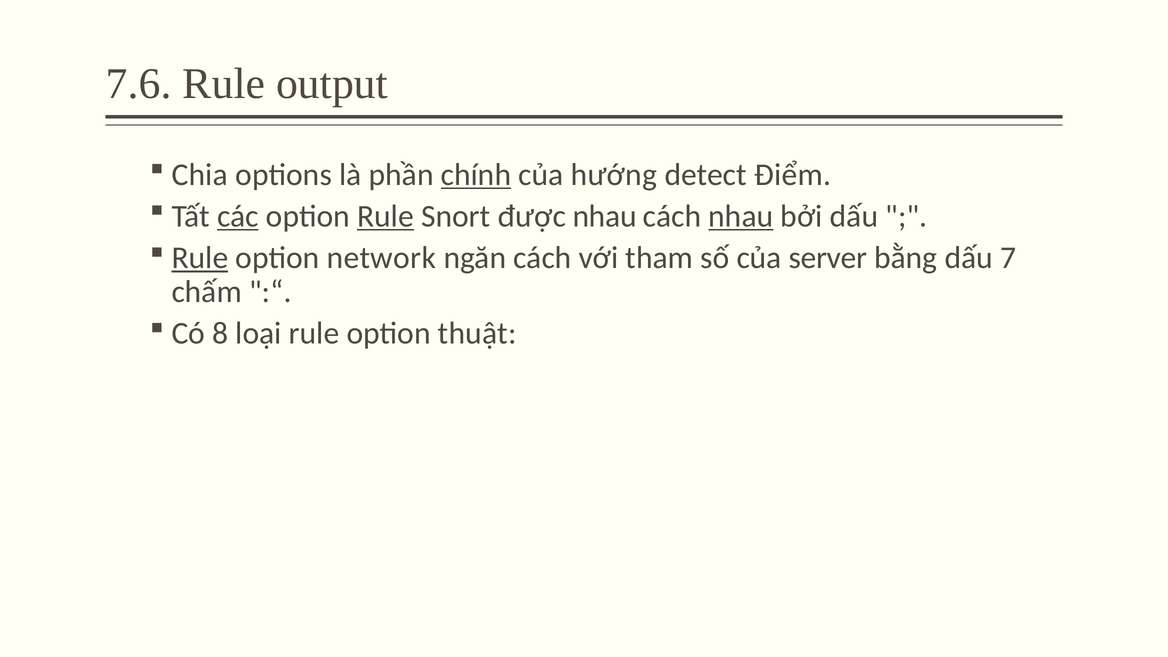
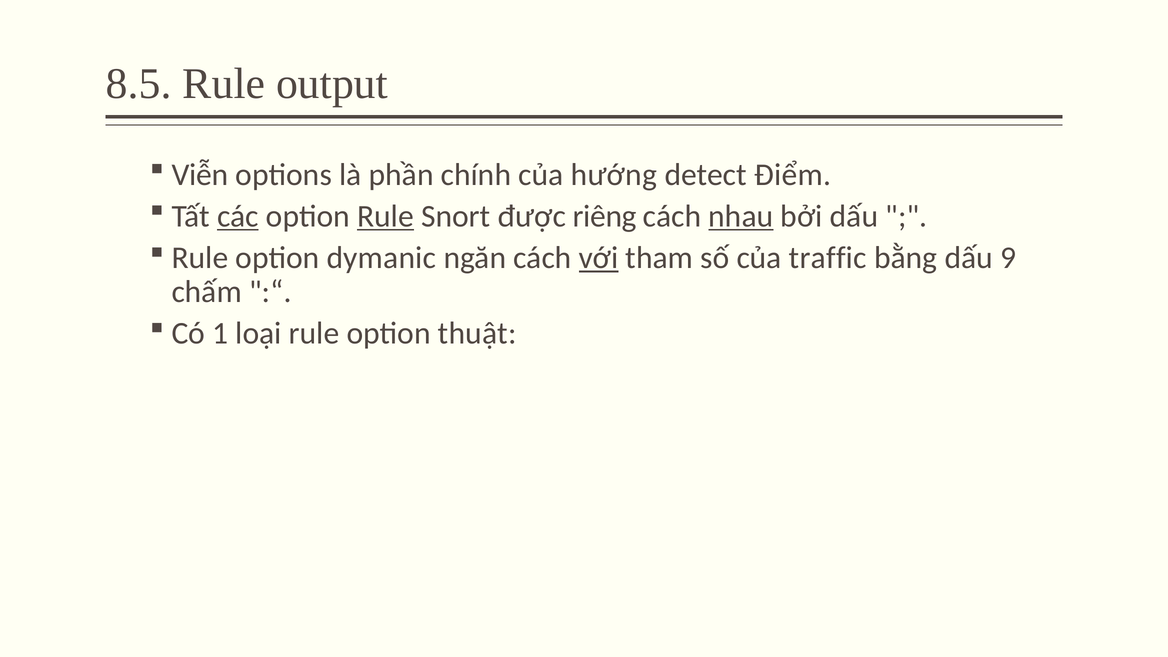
7.6: 7.6 -> 8.5 (139, 84)
Chia: Chia -> Viễn (200, 175)
chính underline: present -> none (476, 175)
được nhau: nhau -> riêng (605, 216)
Rule underline: present -> none (200, 258)
network: network -> dymanic (381, 258)
với underline: none -> present (599, 258)
server: server -> traffic (828, 258)
7: 7 -> 9 (1008, 258)
8: 8 -> 1 (220, 334)
